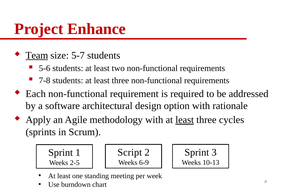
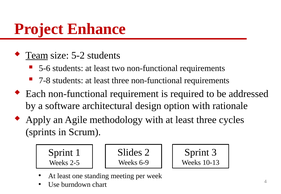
5-7: 5-7 -> 5-2 (78, 56)
least underline: present -> none (185, 120)
Script: Script -> Slides (130, 153)
